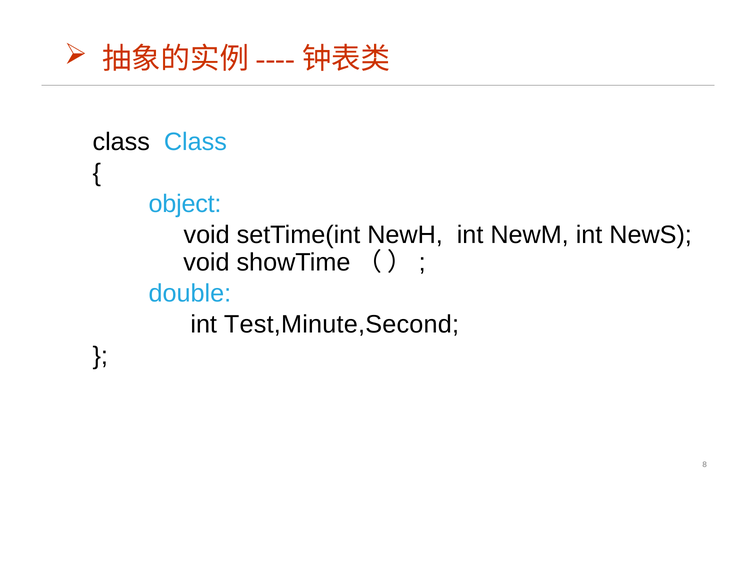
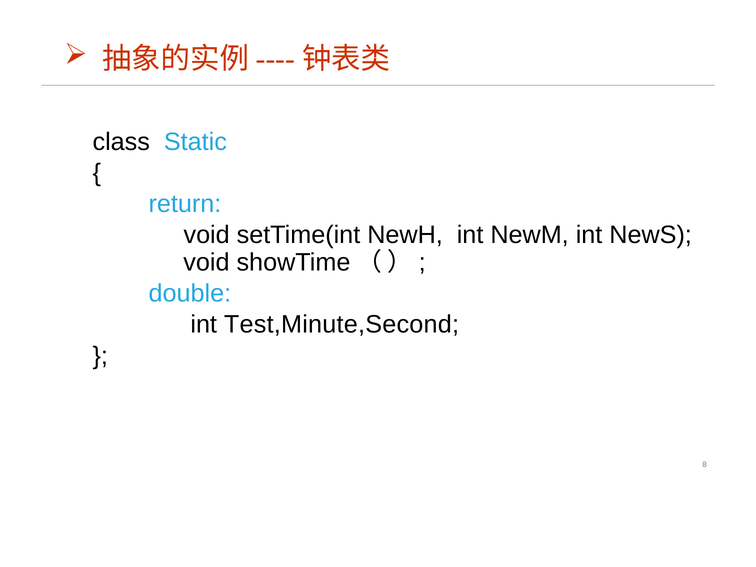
class Class: Class -> Static (195, 142)
object: object -> return (185, 204)
